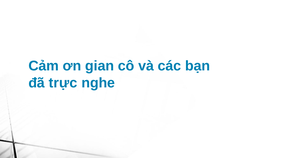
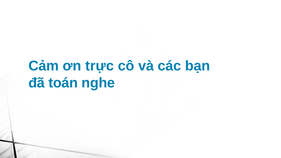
gian: gian -> trực (100, 66)
trực: trực -> toán (63, 83)
